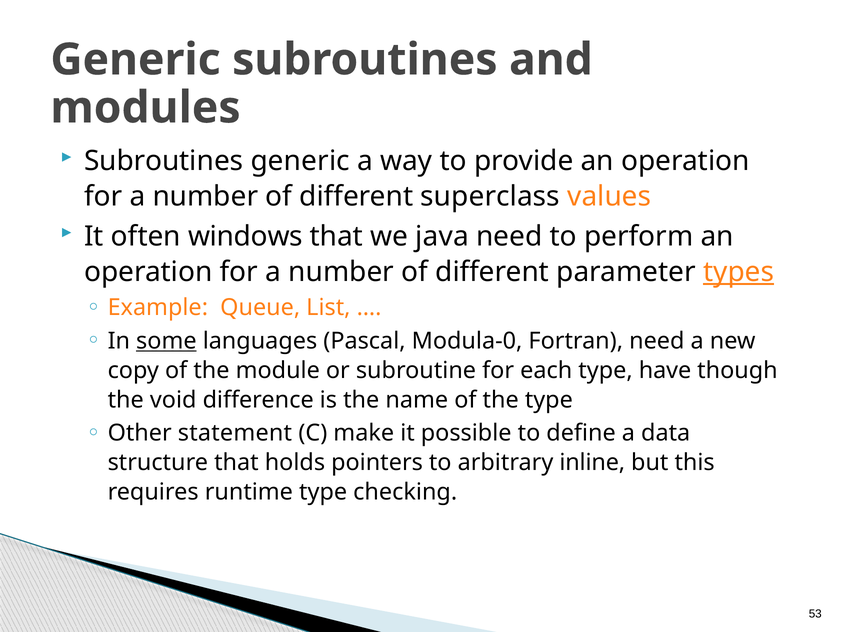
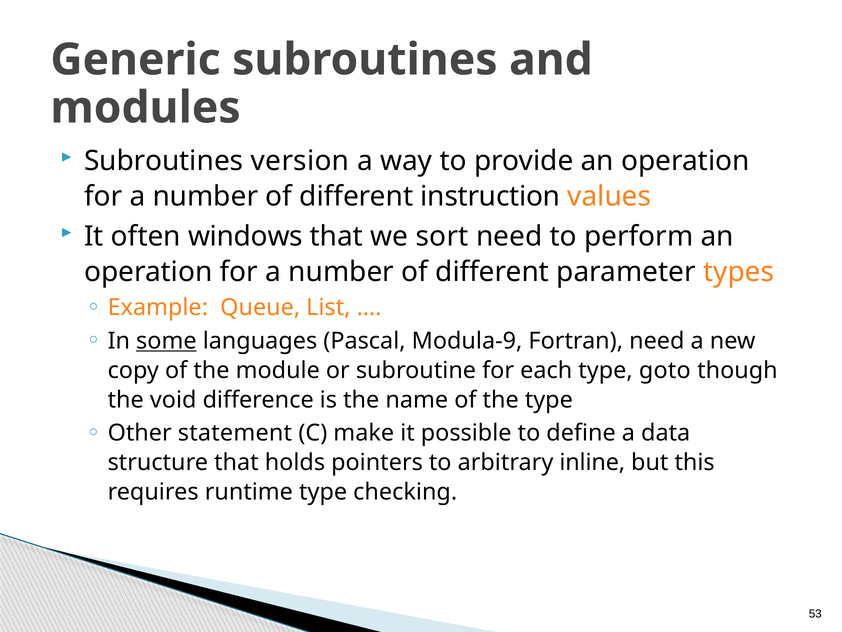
Subroutines generic: generic -> version (300, 161)
superclass: superclass -> instruction (490, 196)
java: java -> sort (442, 236)
types underline: present -> none (739, 272)
Modula-0: Modula-0 -> Modula-9 (467, 341)
have: have -> goto (665, 370)
